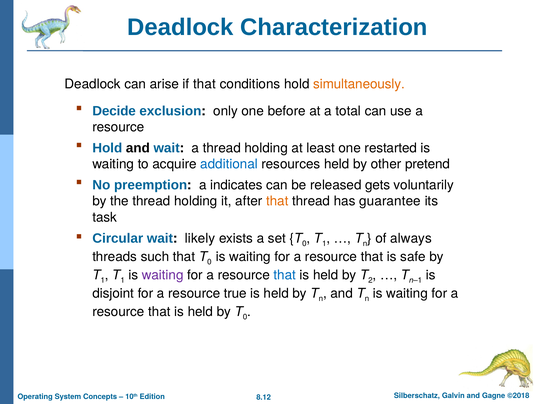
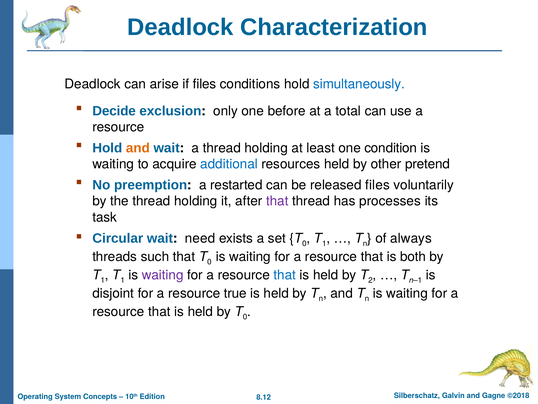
if that: that -> files (205, 84)
simultaneously colour: orange -> blue (359, 84)
and colour: black -> orange (138, 148)
restarted: restarted -> condition (391, 148)
indicates: indicates -> restarted (236, 185)
released gets: gets -> files (378, 185)
that colour: orange -> purple (277, 201)
guarantee: guarantee -> processes (390, 201)
likely: likely -> need (200, 238)
safe: safe -> both (413, 256)
